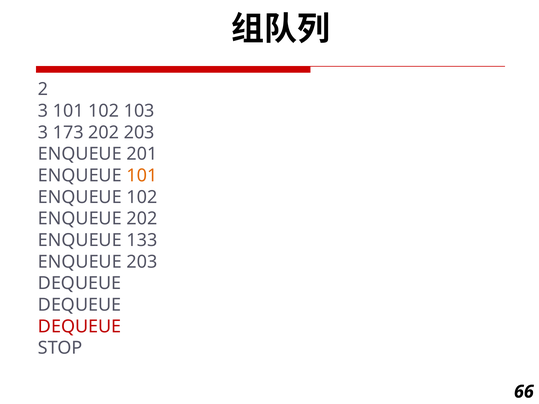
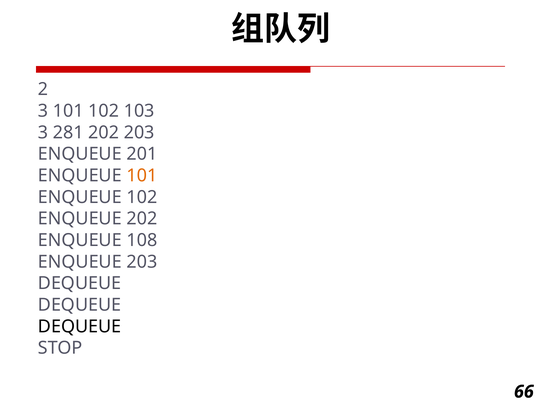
173: 173 -> 281 (68, 133)
133: 133 -> 108 (142, 240)
DEQUEUE colour: red -> black (80, 327)
